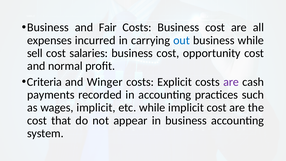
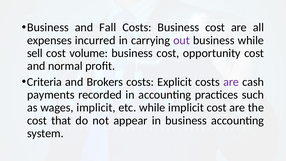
Fair: Fair -> Fall (108, 27)
out colour: blue -> purple (182, 40)
salaries: salaries -> volume (89, 53)
Winger: Winger -> Brokers (105, 82)
